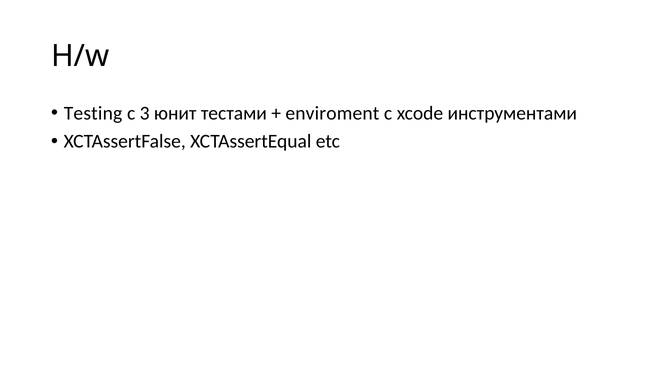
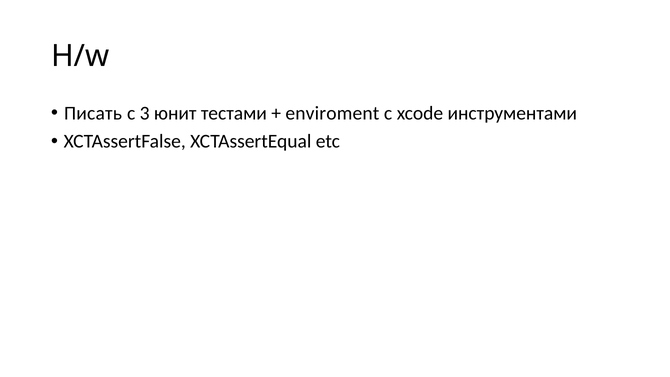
Testing: Testing -> Писать (93, 113)
